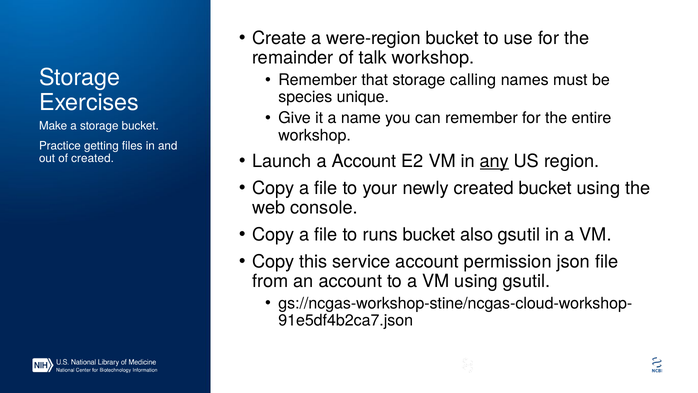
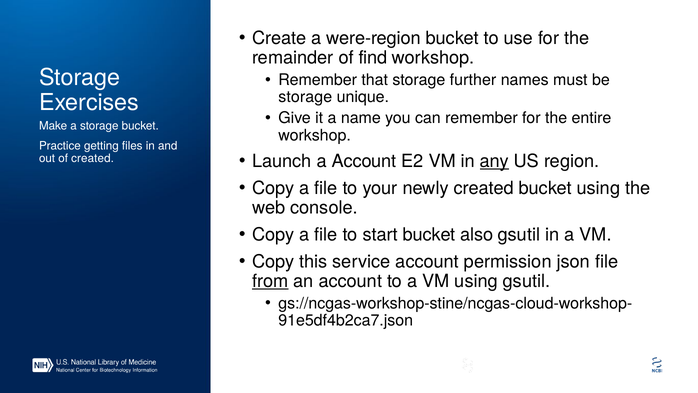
talk: talk -> find (373, 58)
calling: calling -> further (473, 80)
species: species -> storage (305, 97)
runs: runs -> start (380, 234)
from underline: none -> present (270, 281)
